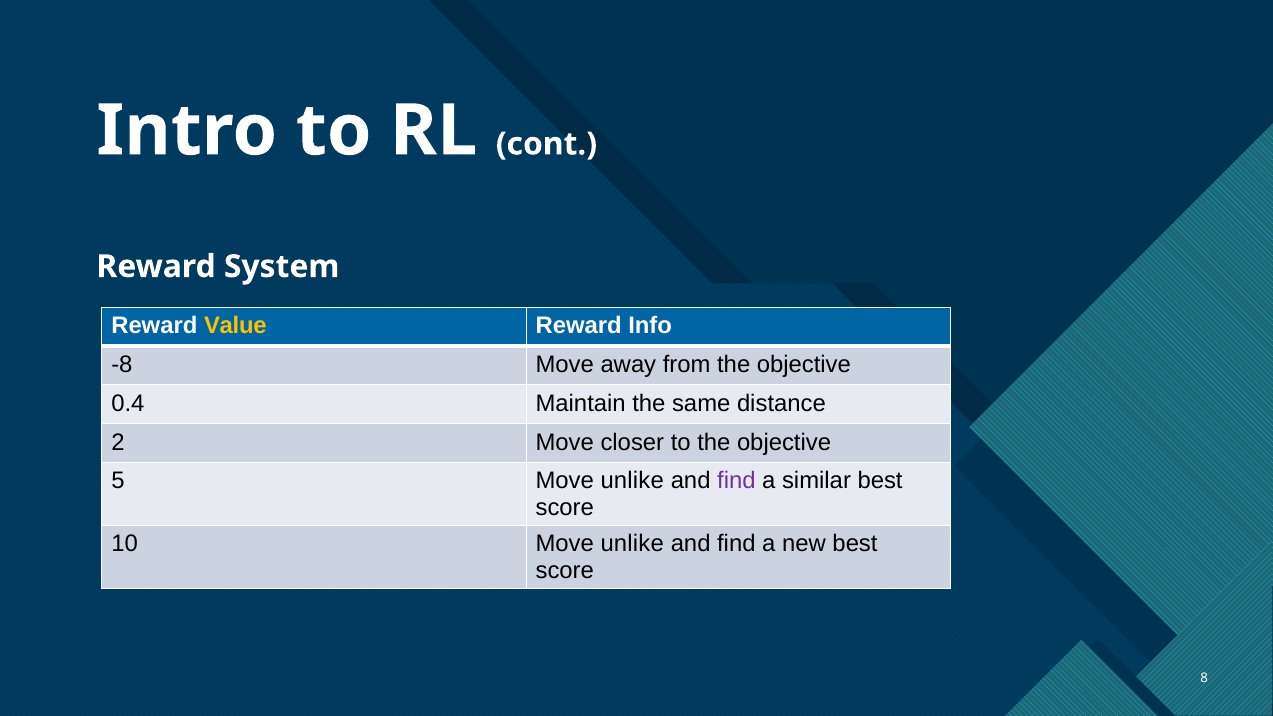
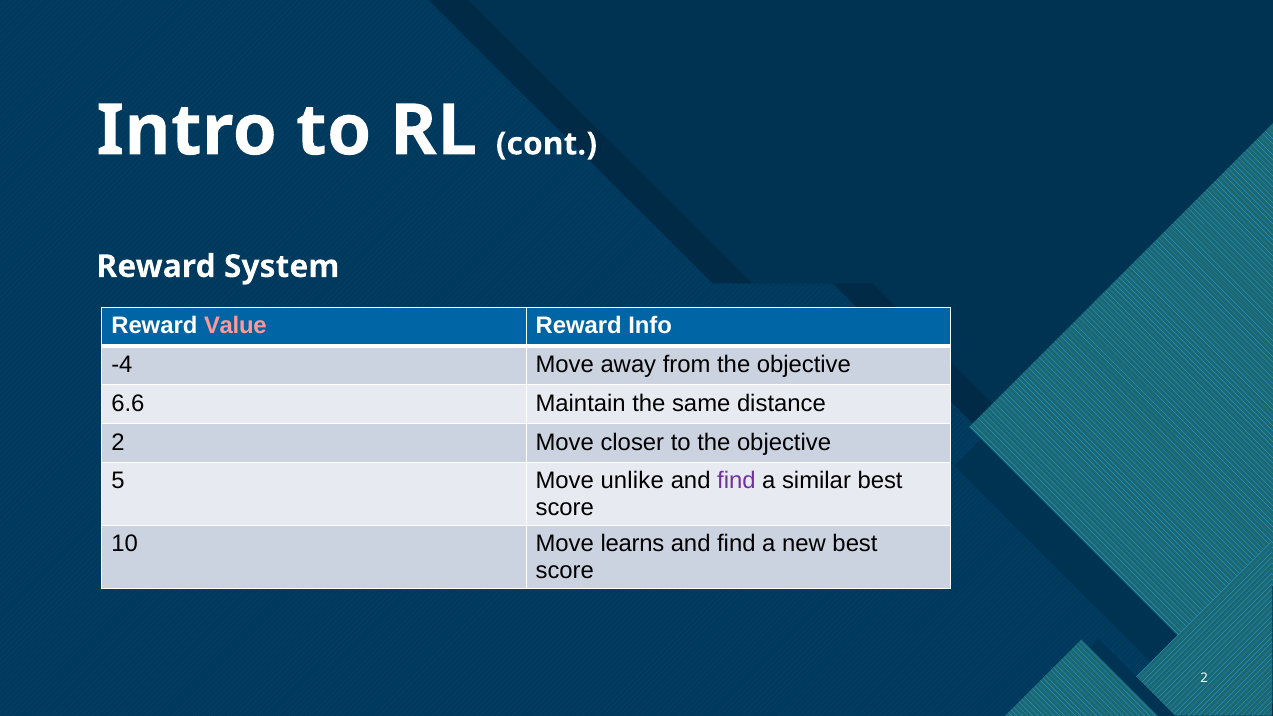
Value colour: yellow -> pink (235, 326)
-8: -8 -> -4 (122, 365)
0.4: 0.4 -> 6.6 (128, 403)
10 Move unlike: unlike -> learns (632, 544)
8: 8 -> 2 (1204, 678)
